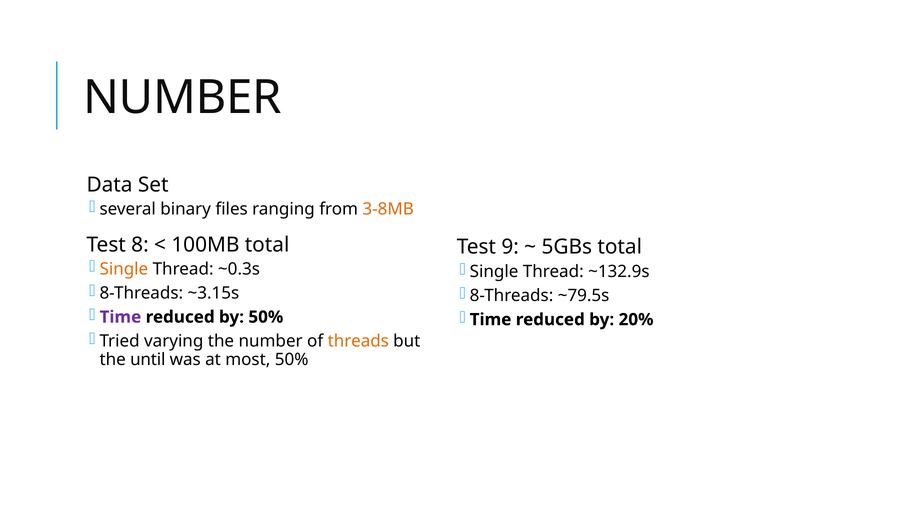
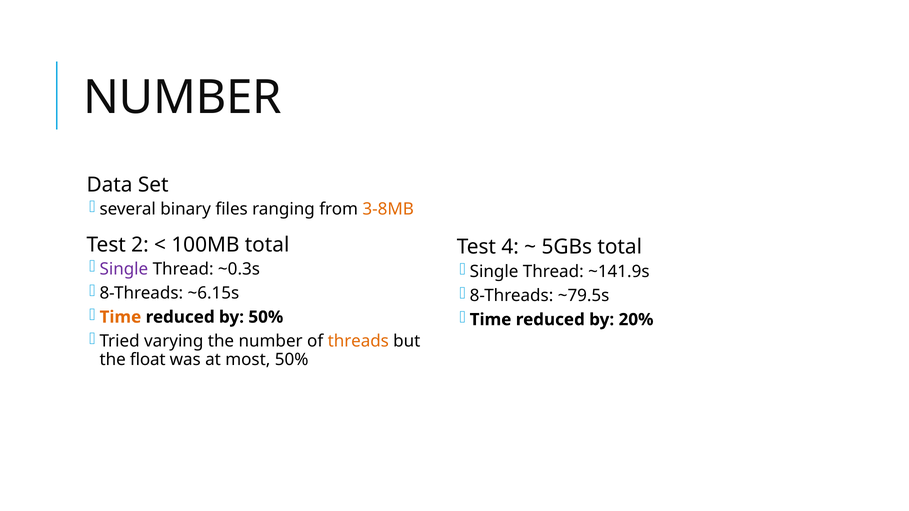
8: 8 -> 2 (140, 245)
9: 9 -> 4 (510, 247)
Single colour: orange -> purple (124, 269)
~132.9s: ~132.9s -> ~141.9s (619, 272)
~3.15s: ~3.15s -> ~6.15s (213, 293)
Time colour: purple -> orange (120, 317)
until: until -> float (148, 360)
